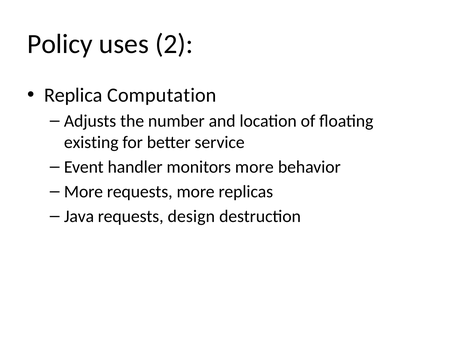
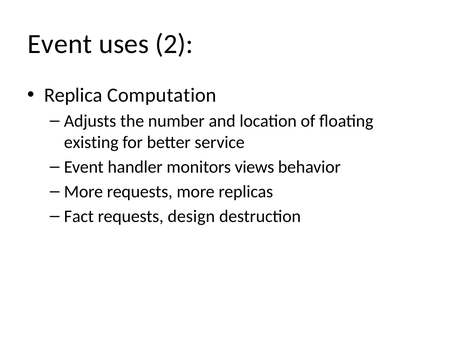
Policy: Policy -> Event (60, 44)
monitors more: more -> views (255, 167)
Java: Java -> Fact (79, 216)
